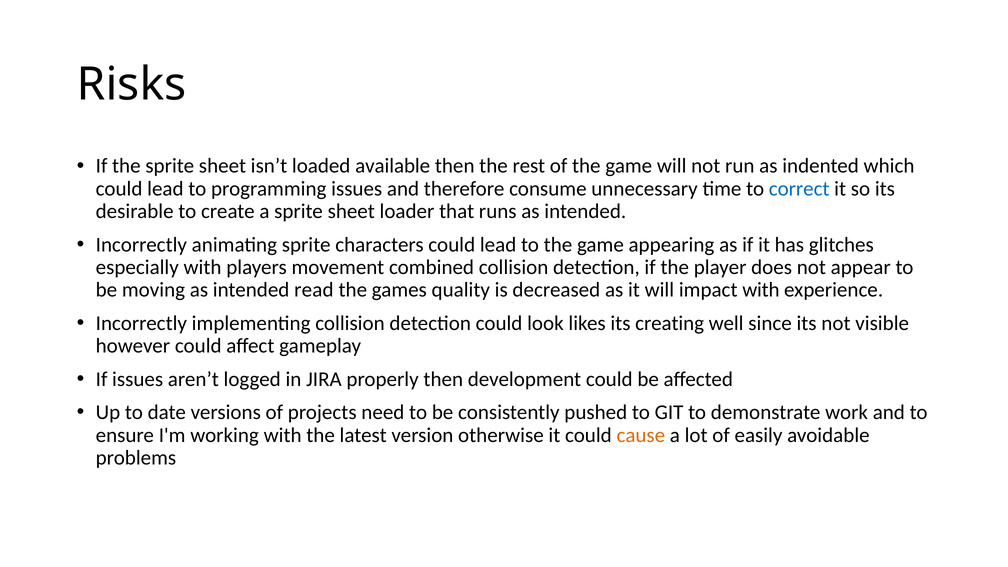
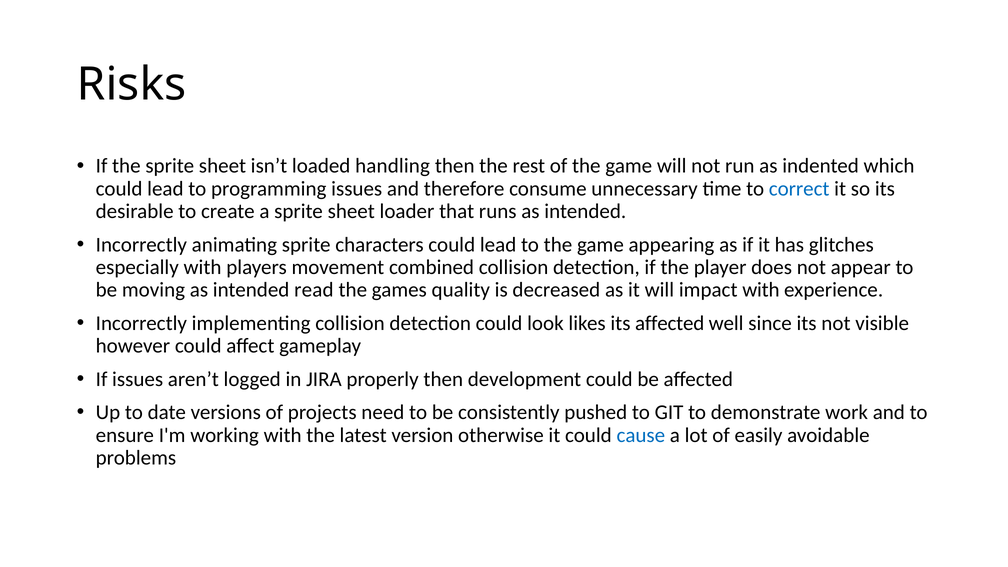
available: available -> handling (393, 166)
its creating: creating -> affected (670, 323)
cause colour: orange -> blue (641, 435)
